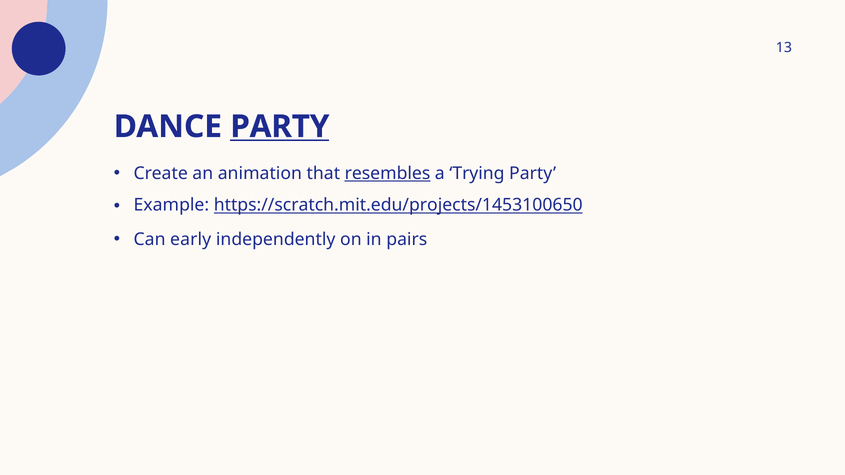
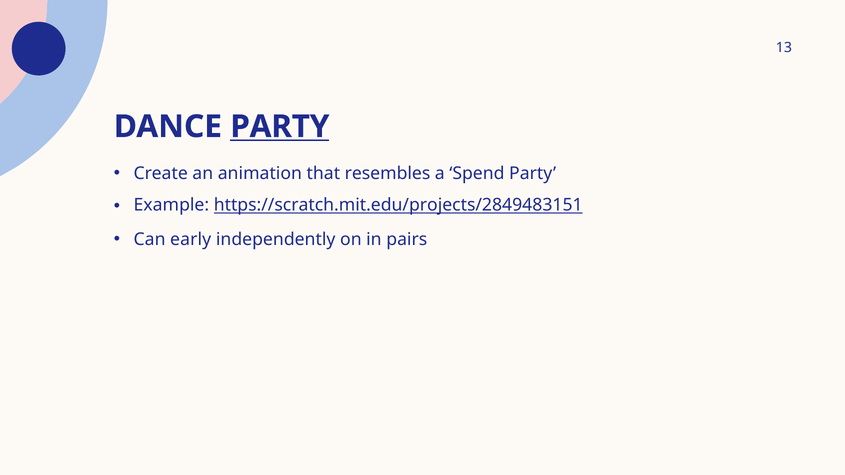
resembles underline: present -> none (387, 173)
Trying: Trying -> Spend (477, 173)
https://scratch.mit.edu/projects/1453100650: https://scratch.mit.edu/projects/1453100650 -> https://scratch.mit.edu/projects/2849483151 (398, 205)
